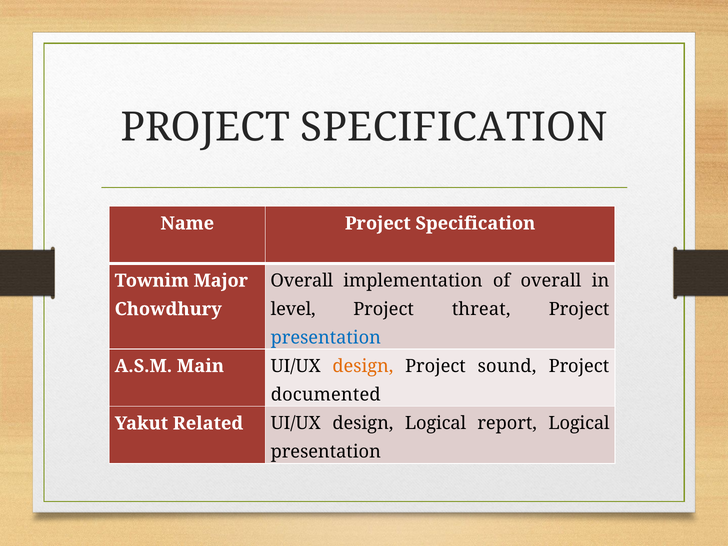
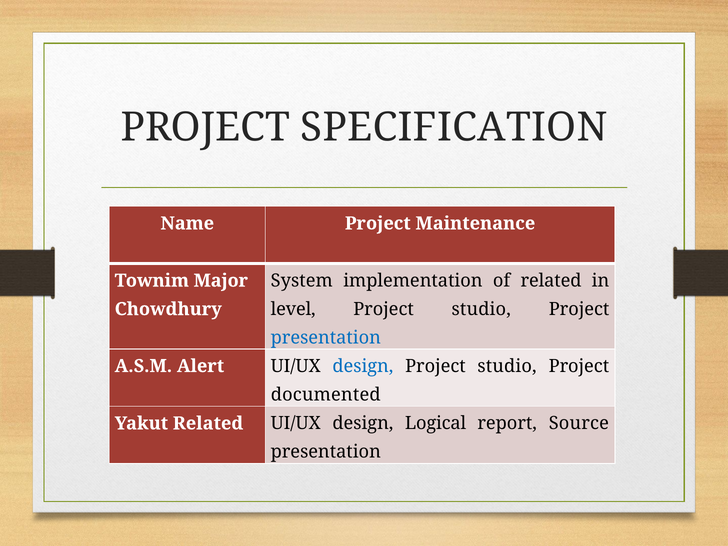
Name Project Specification: Specification -> Maintenance (475, 223)
Overall: Overall -> System (302, 281)
of overall: overall -> related (551, 281)
threat: threat -> studio (481, 309)
Main: Main -> Alert (200, 366)
design colour: orange -> blue (363, 366)
sound: sound -> studio (507, 366)
report Logical: Logical -> Source (579, 423)
